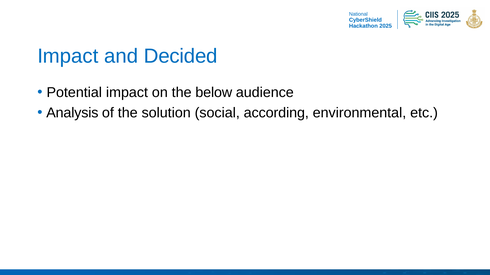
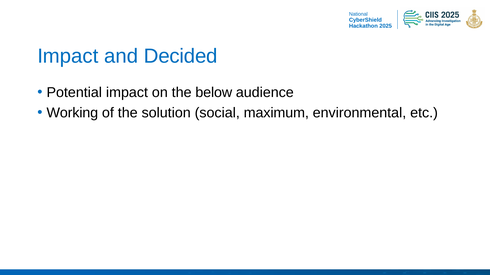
Analysis: Analysis -> Working (72, 113)
according: according -> maximum (276, 113)
